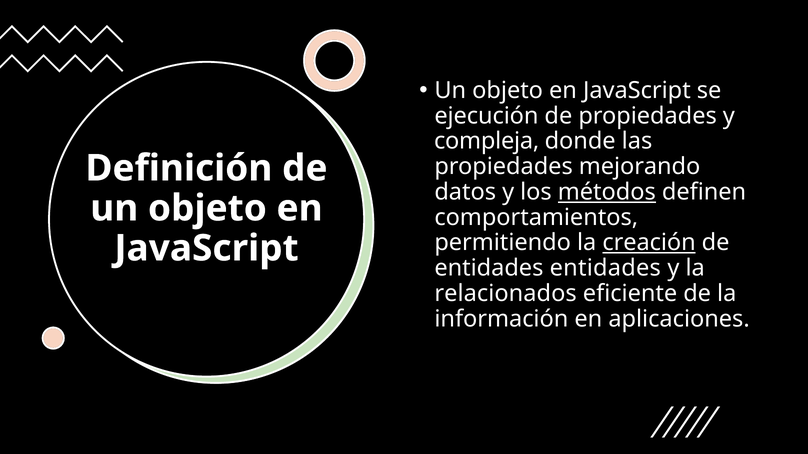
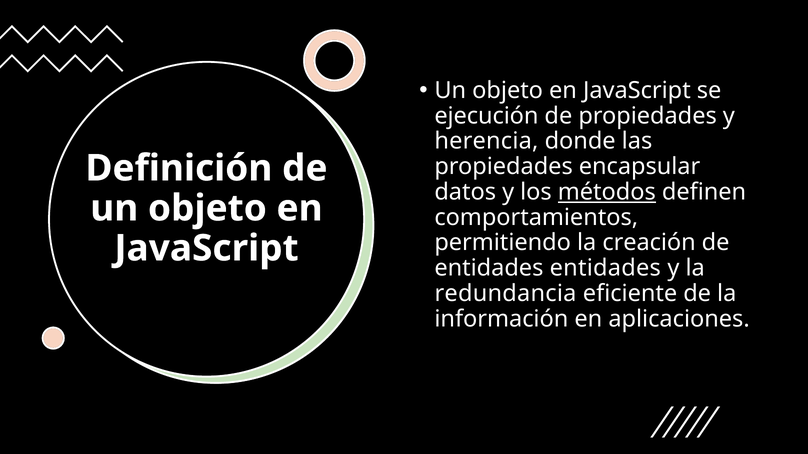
compleja: compleja -> herencia (486, 141)
mejorando: mejorando -> encapsular (640, 167)
creación underline: present -> none (649, 243)
relacionados: relacionados -> redundancia (505, 294)
